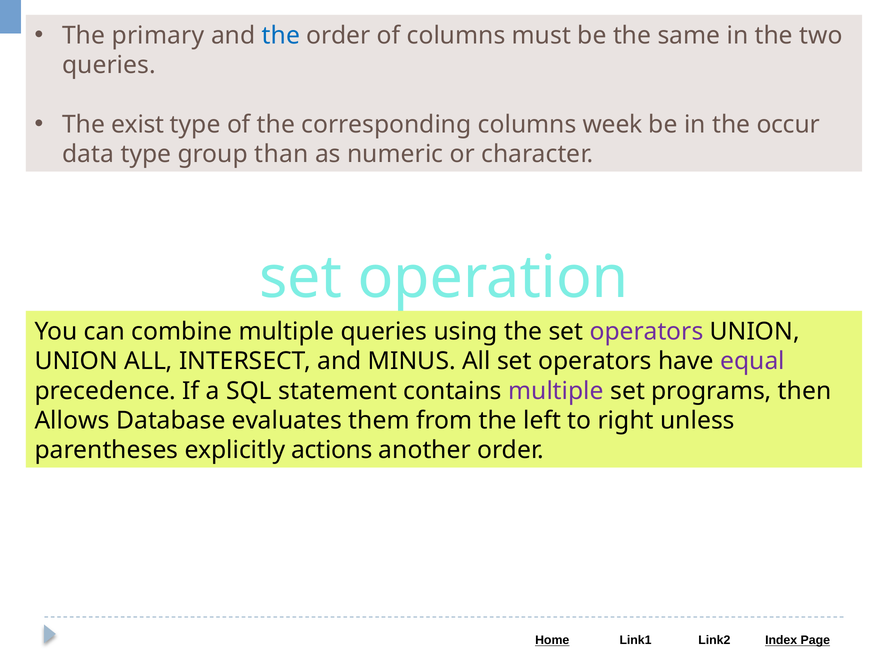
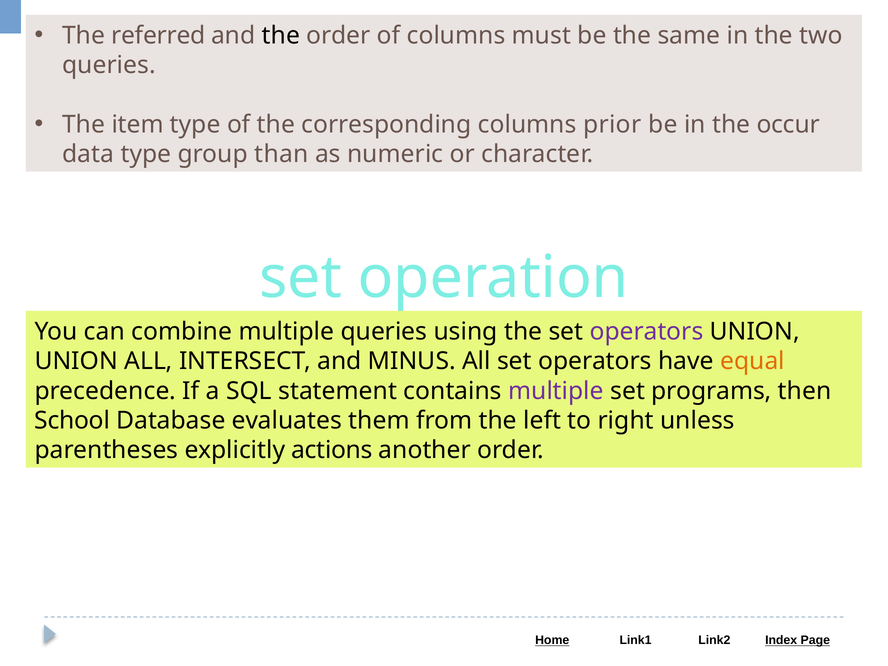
primary: primary -> referred (158, 36)
the colour: blue -> black (281, 36)
exist: exist -> item (138, 125)
week: week -> prior (612, 125)
equal colour: purple -> orange (752, 361)
Allows: Allows -> School (72, 421)
